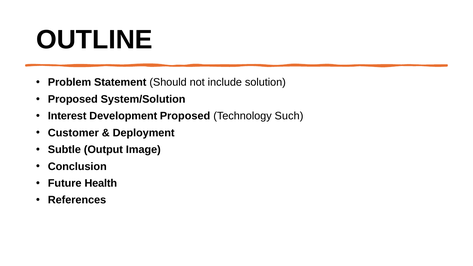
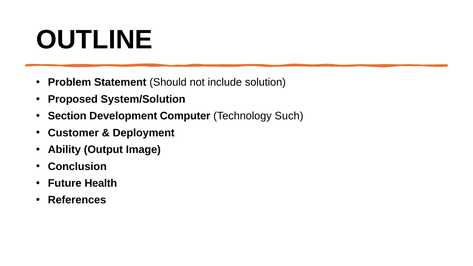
Interest: Interest -> Section (67, 116)
Development Proposed: Proposed -> Computer (185, 116)
Subtle: Subtle -> Ability (64, 150)
